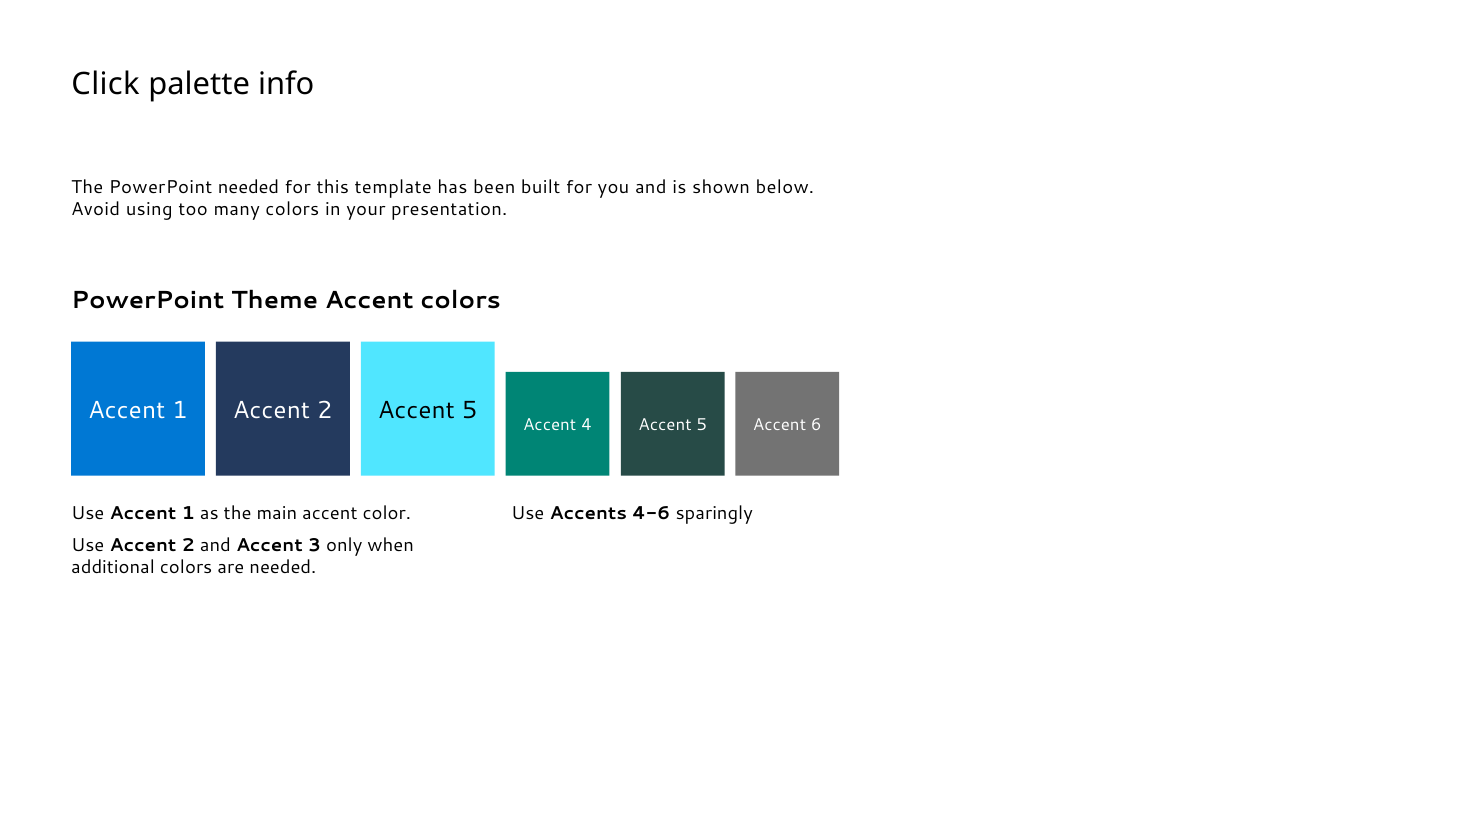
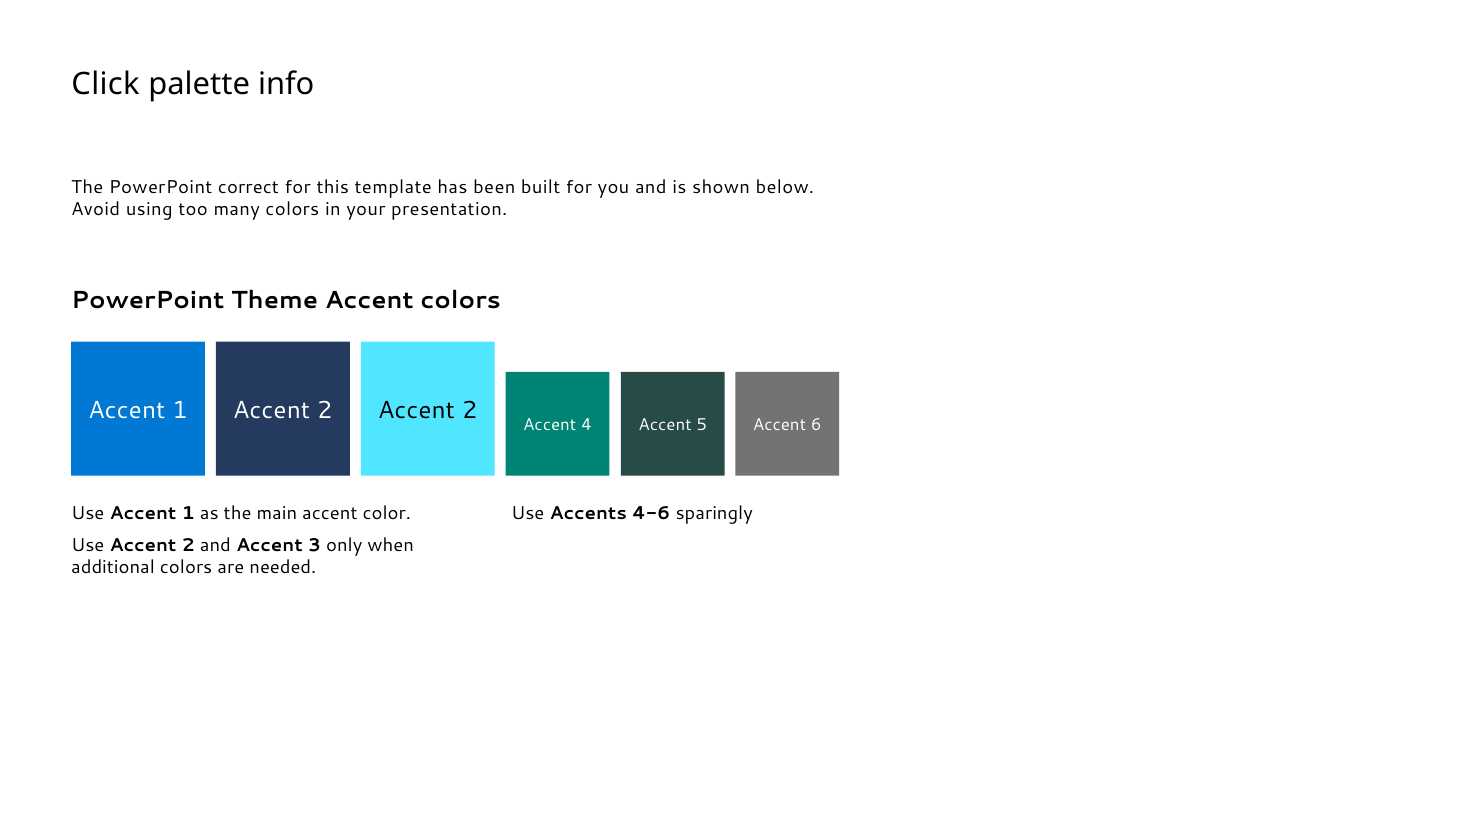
PowerPoint needed: needed -> correct (248, 187)
2 Accent 5: 5 -> 2 (470, 410)
